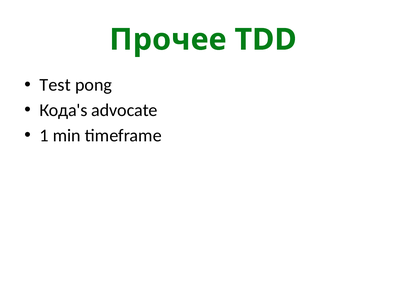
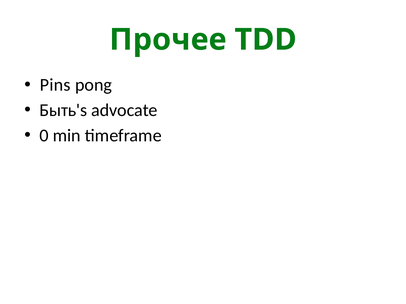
Test: Test -> Pins (55, 85)
Кода's: Кода's -> Быть's (63, 110)
1: 1 -> 0 (44, 136)
